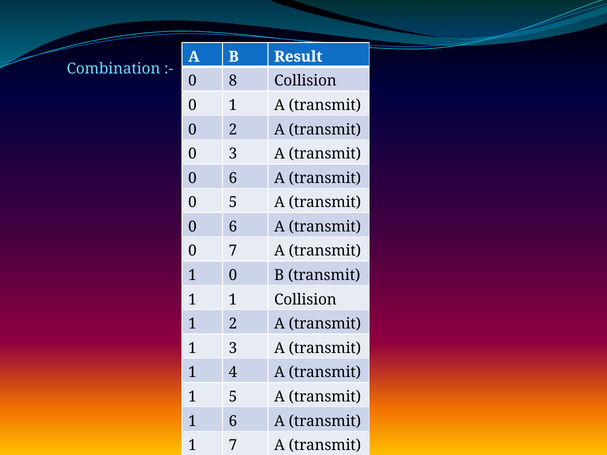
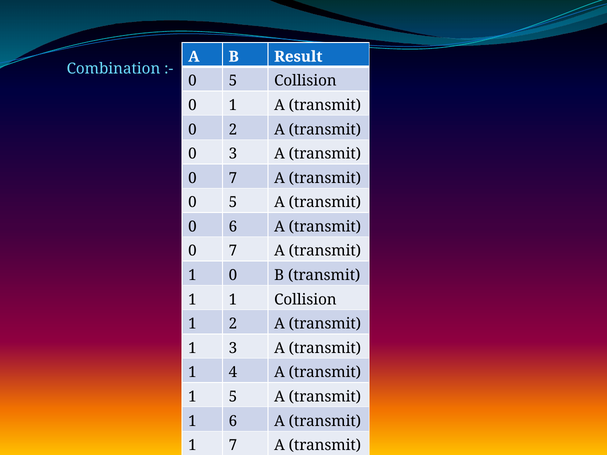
8: 8 -> 5 (233, 81)
6: 6 -> 7 (233, 178)
